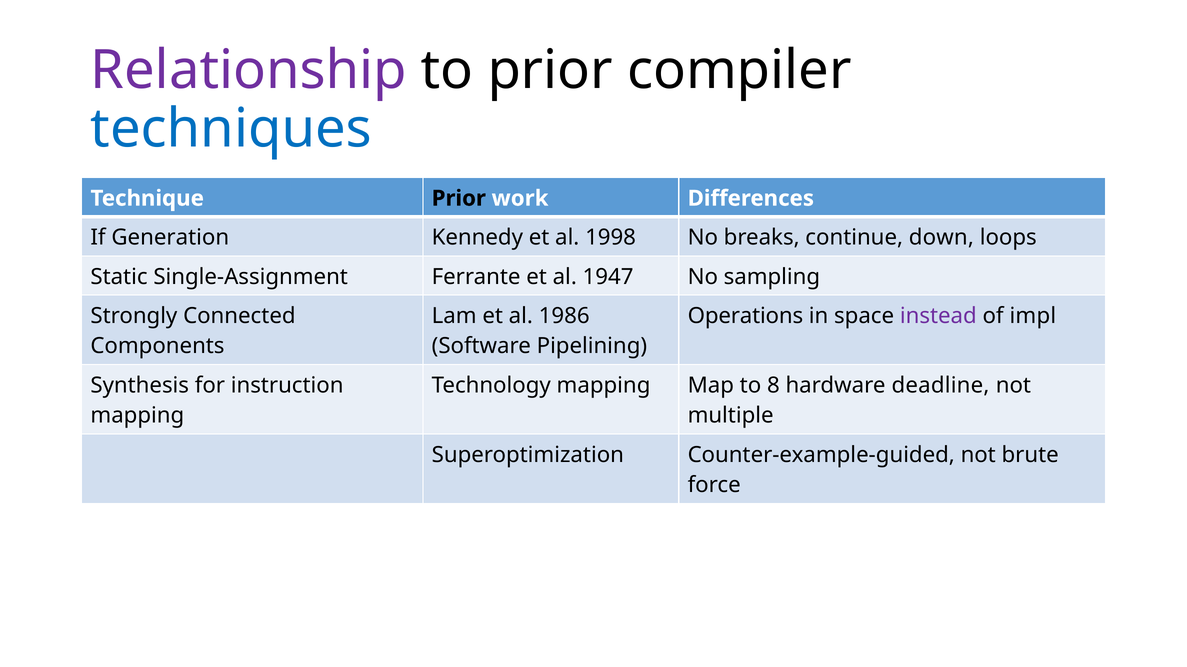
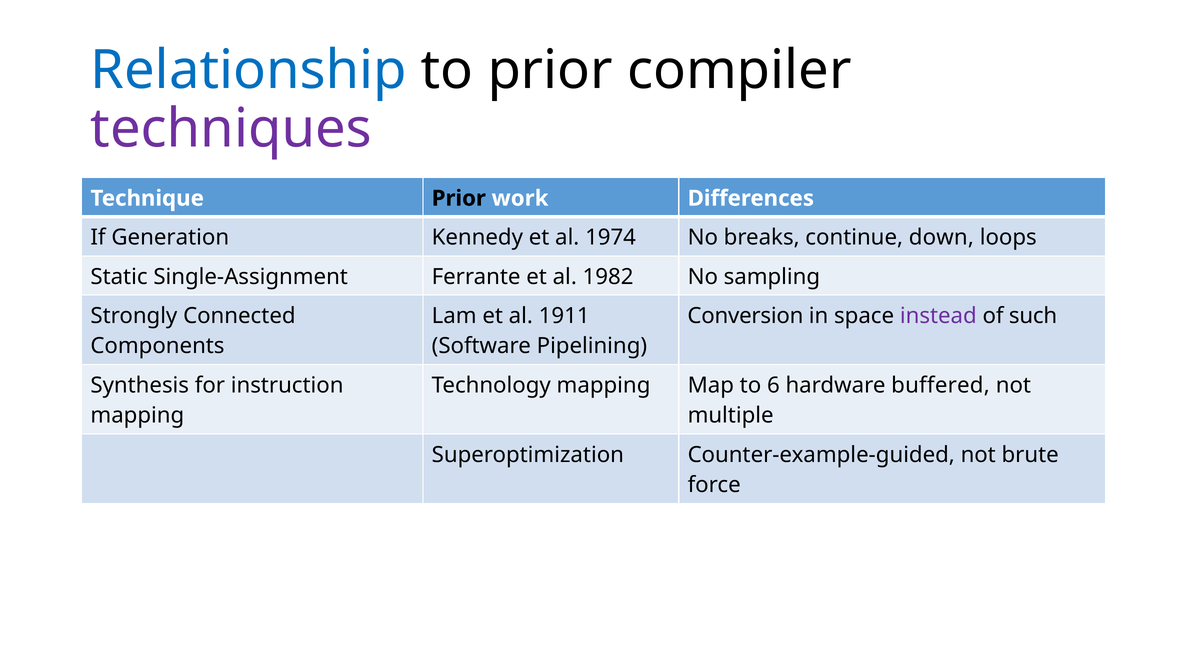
Relationship colour: purple -> blue (249, 70)
techniques colour: blue -> purple (231, 129)
1998: 1998 -> 1974 (611, 238)
1947: 1947 -> 1982 (608, 277)
1986: 1986 -> 1911 (564, 316)
Operations: Operations -> Conversion (745, 316)
impl: impl -> such (1033, 316)
8: 8 -> 6 (773, 386)
deadline: deadline -> buffered (940, 386)
